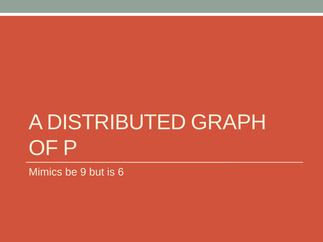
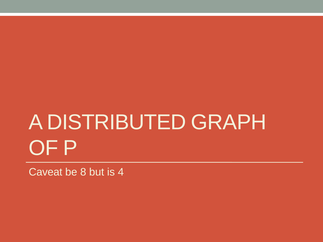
Mimics: Mimics -> Caveat (46, 172)
9: 9 -> 8 (83, 172)
6: 6 -> 4 (121, 172)
